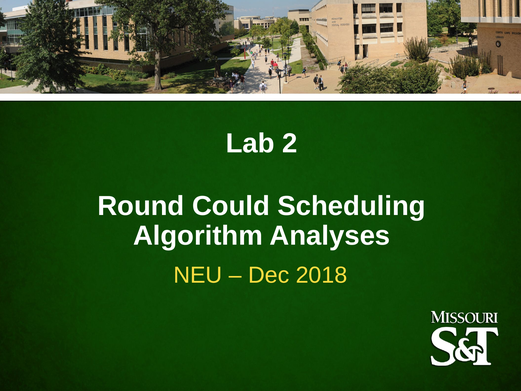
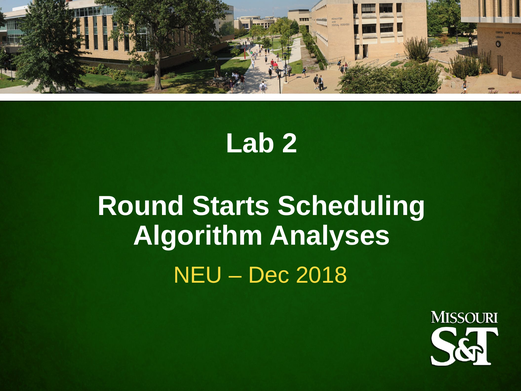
Could: Could -> Starts (231, 206)
